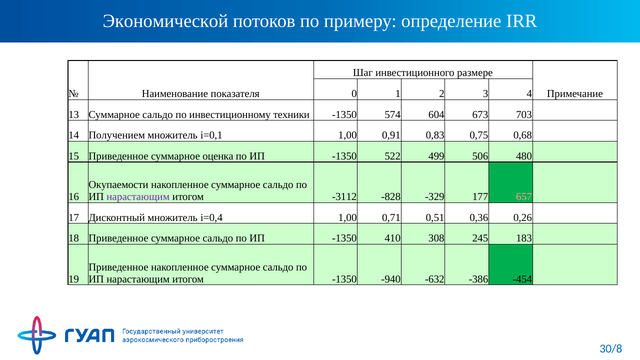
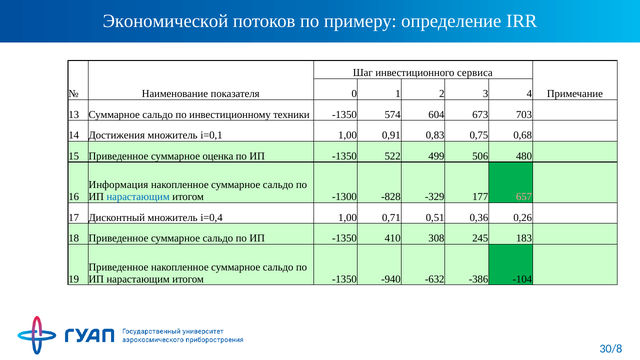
размере: размере -> сервиса (475, 73)
Получением: Получением -> Достижения (117, 135)
Окупаемости: Окупаемости -> Информация (118, 185)
нарастающим colour: purple -> blue (138, 197)
-3112: -3112 -> -1300 (344, 197)
-454: -454 -> -104 (522, 279)
